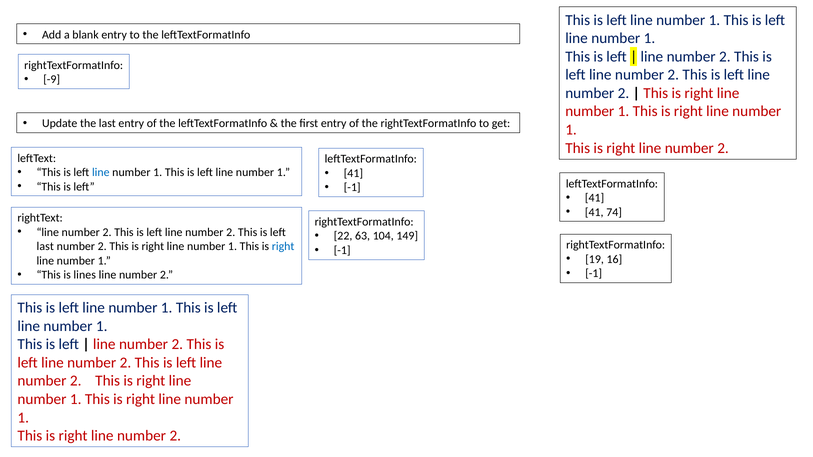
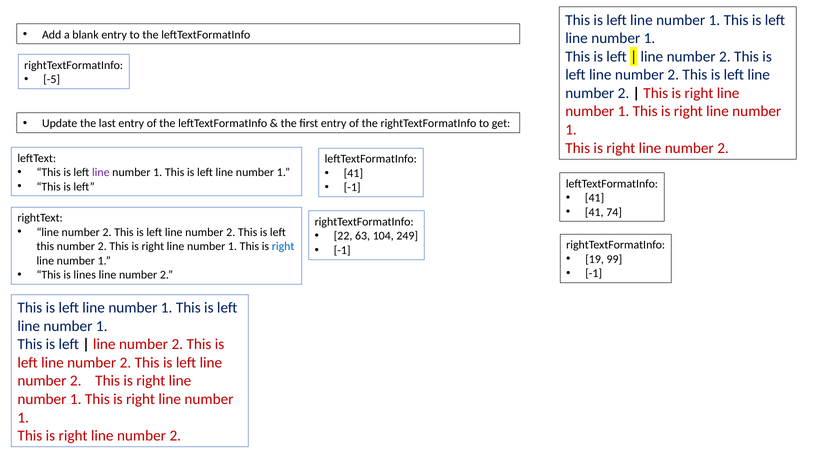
-9: -9 -> -5 (52, 79)
line colour: blue -> purple (101, 173)
149: 149 -> 249 (407, 236)
last: last -> this (45, 247)
16: 16 -> 99 (614, 259)
